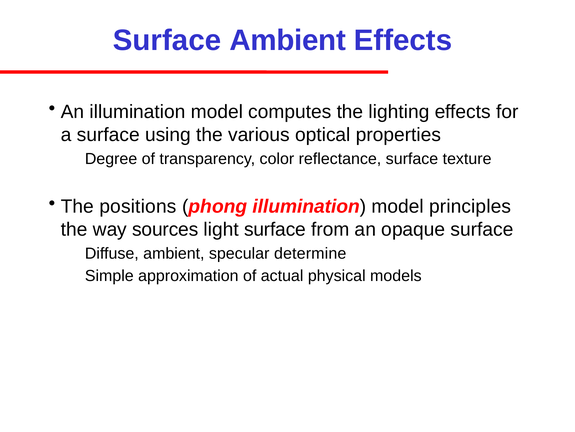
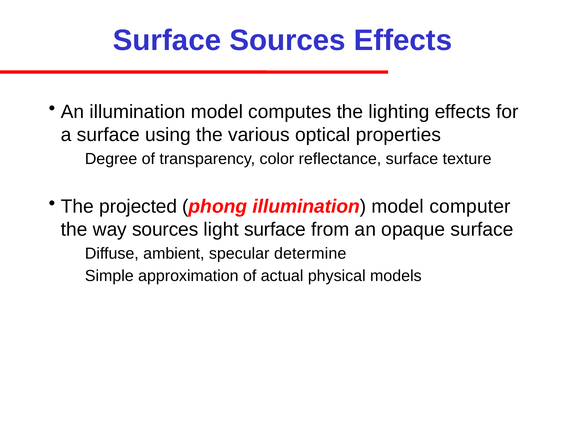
Surface Ambient: Ambient -> Sources (288, 40)
positions: positions -> projected (138, 206)
principles: principles -> computer (470, 206)
